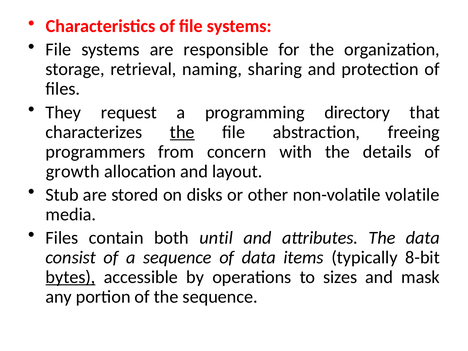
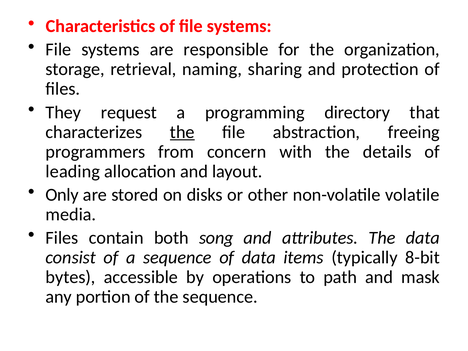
growth: growth -> leading (73, 171)
Stub: Stub -> Only (62, 195)
until: until -> song (216, 238)
bytes underline: present -> none (71, 277)
sizes: sizes -> path (340, 277)
